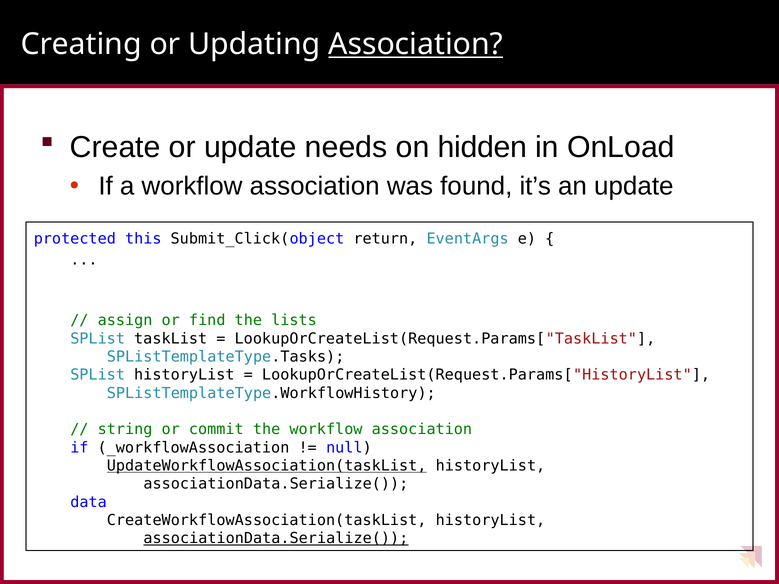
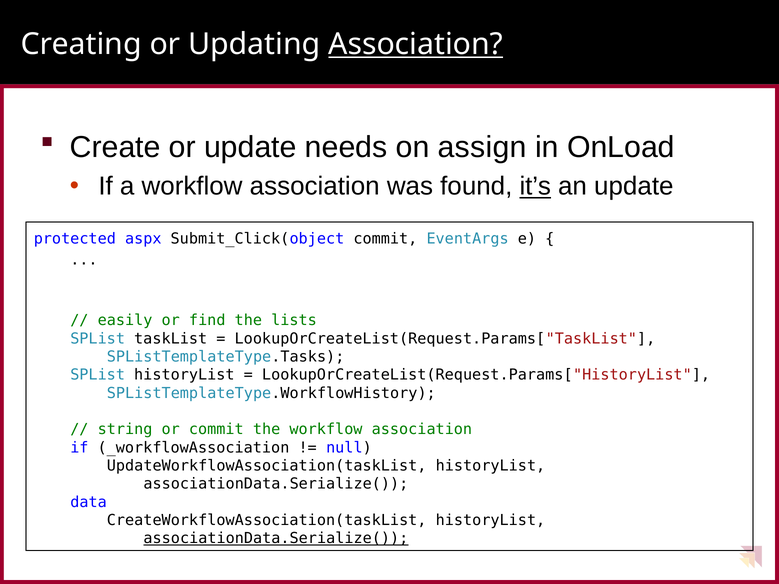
hidden: hidden -> assign (482, 148)
it’s underline: none -> present (535, 186)
this: this -> aspx (143, 239)
Submit_Click(object return: return -> commit (385, 239)
assign: assign -> easily (125, 320)
UpdateWorkflowAssociation(taskList underline: present -> none (267, 466)
